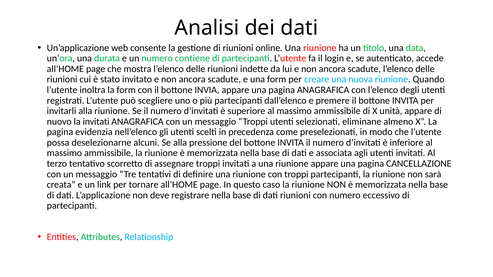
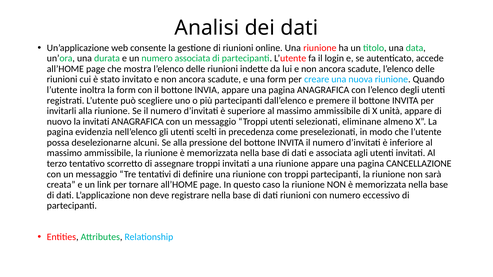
numero contiene: contiene -> associata (193, 58)
